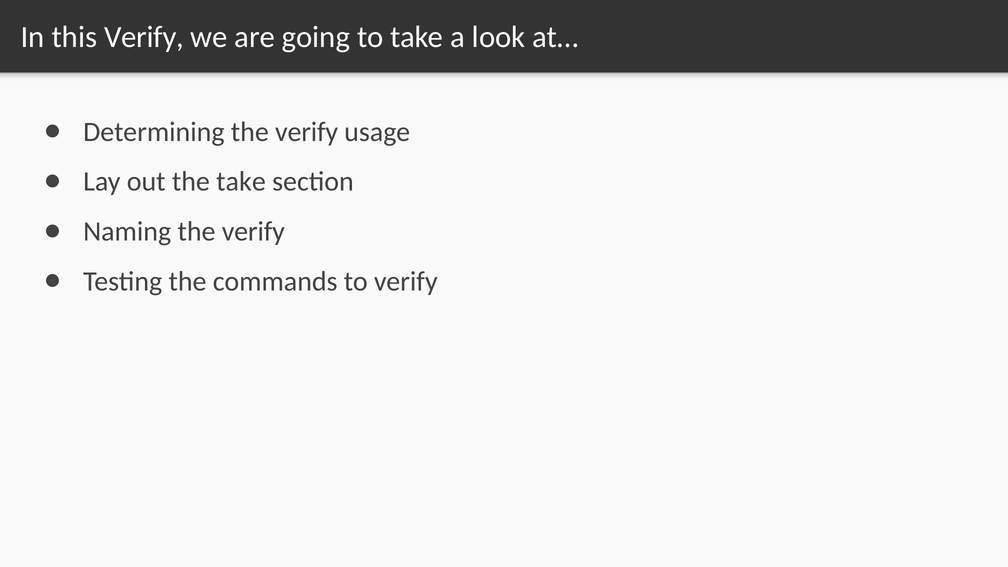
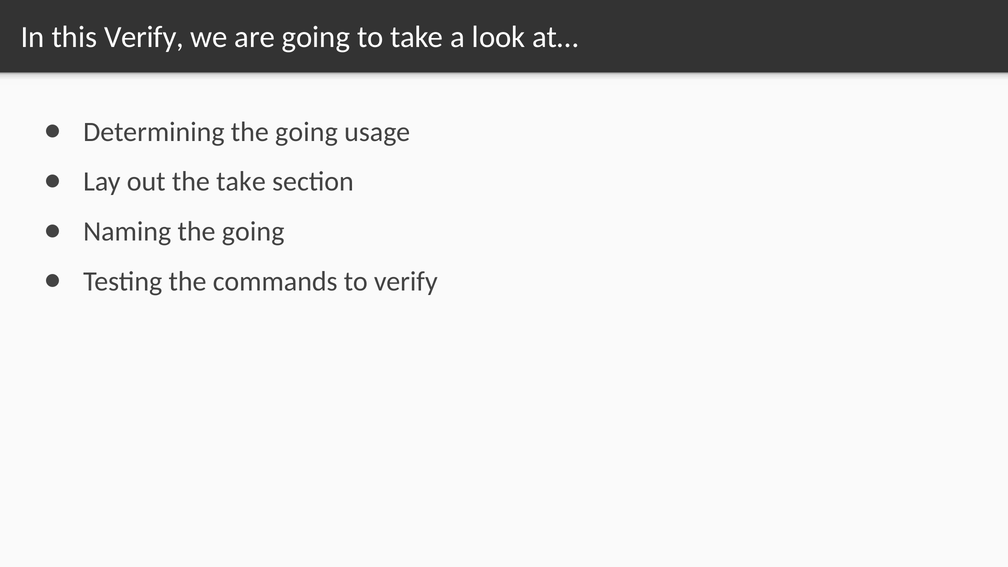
Determining the verify: verify -> going (306, 132)
Naming the verify: verify -> going (253, 231)
